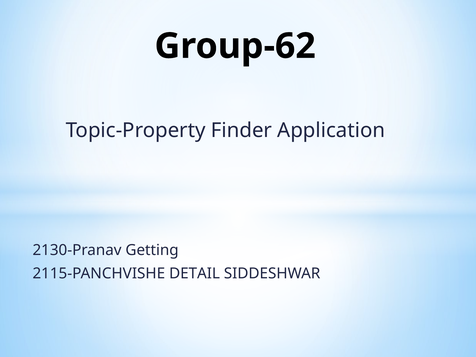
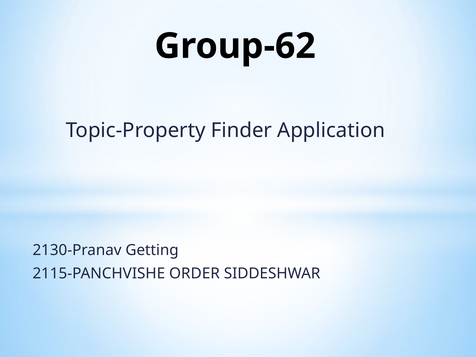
DETAIL: DETAIL -> ORDER (194, 273)
